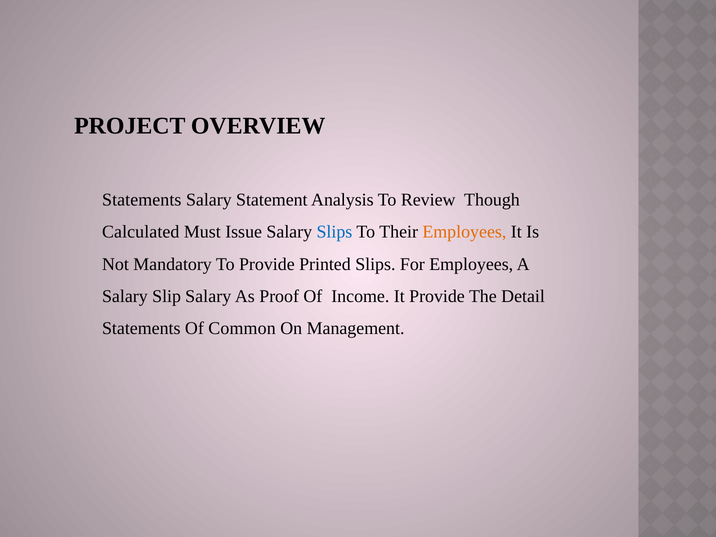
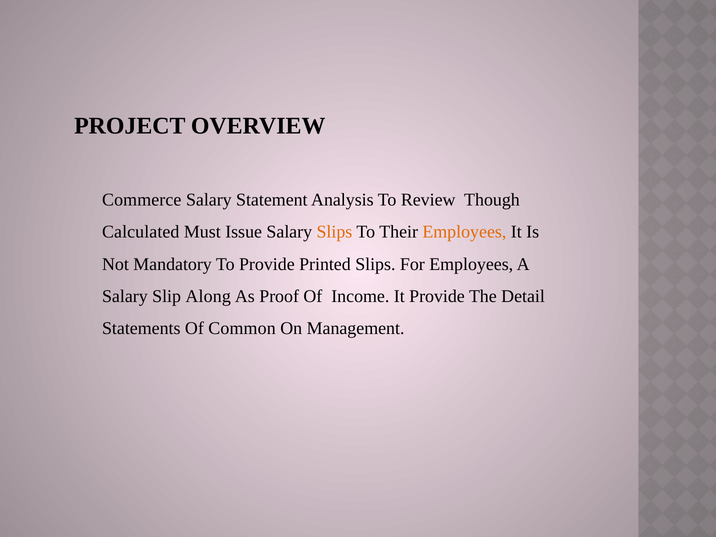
Statements: Statements -> Commerce (142, 200)
Slips colour: blue -> orange (334, 232)
Slip Salary: Salary -> Along (208, 296)
